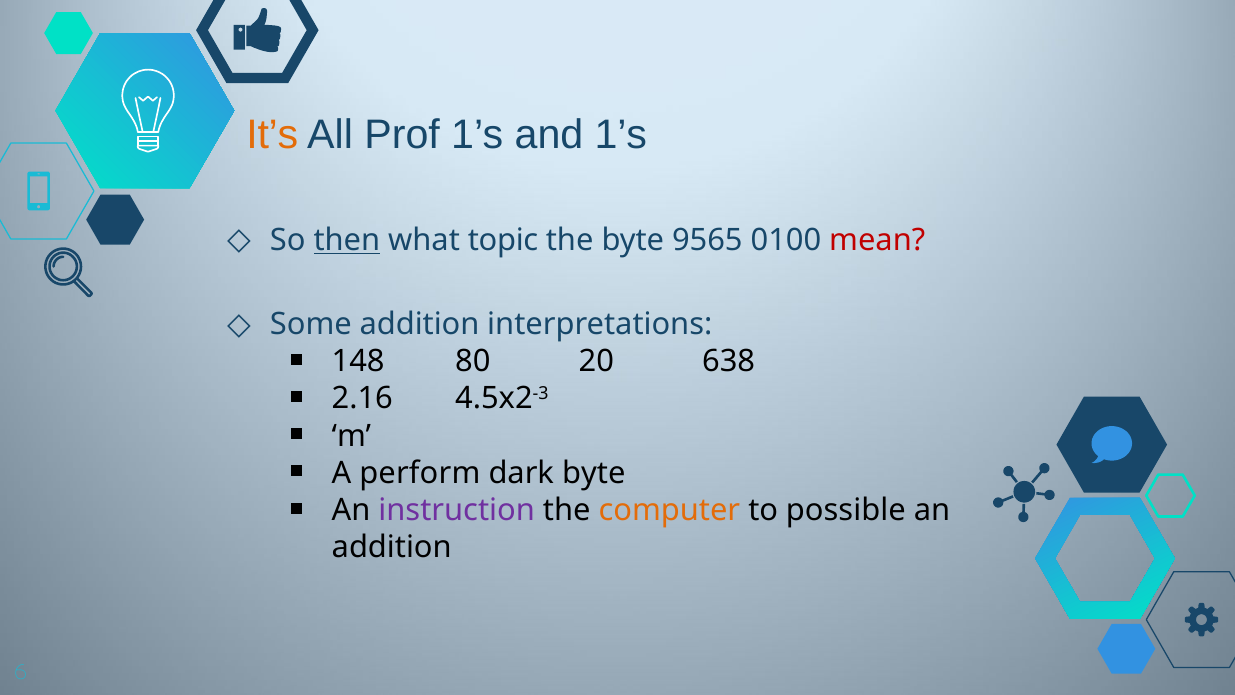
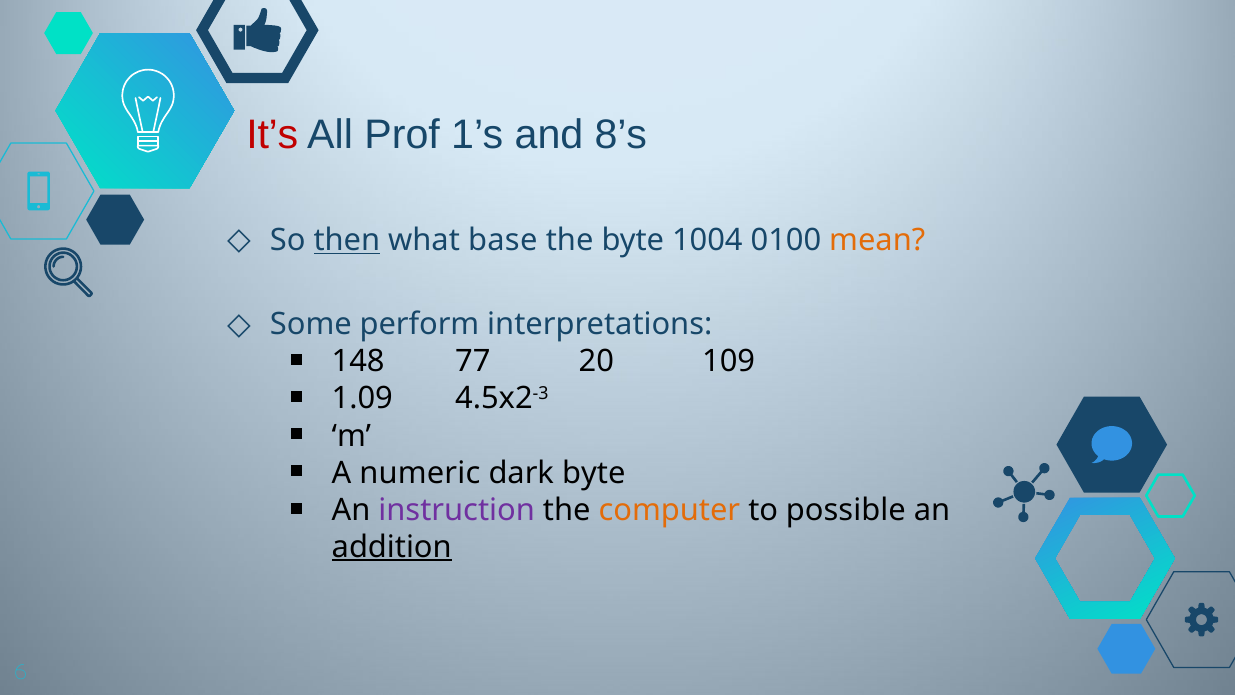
It’s colour: orange -> red (272, 135)
and 1’s: 1’s -> 8’s (621, 135)
topic: topic -> base (503, 240)
9565: 9565 -> 1004 (707, 240)
mean colour: red -> orange (877, 240)
Some addition: addition -> perform (420, 325)
80: 80 -> 77 (473, 362)
638: 638 -> 109 (729, 362)
2.16: 2.16 -> 1.09 (362, 399)
perform: perform -> numeric (420, 473)
addition underline: none -> present (392, 547)
